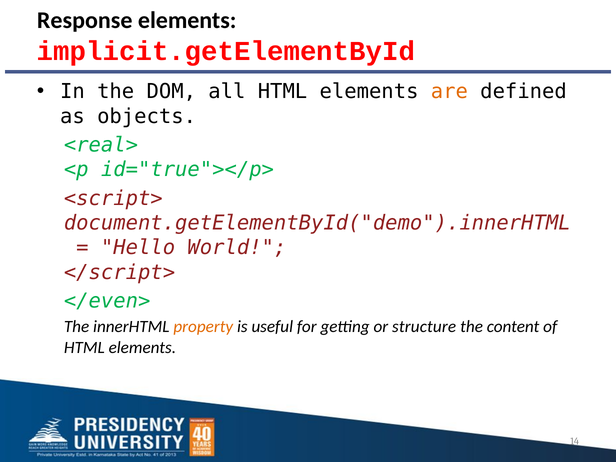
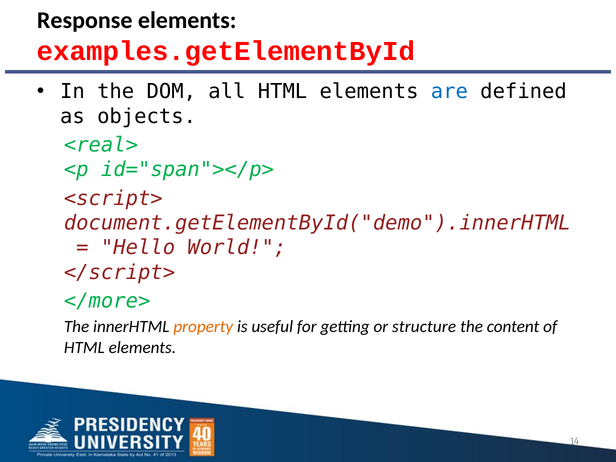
implicit.getElementById: implicit.getElementById -> examples.getElementById (226, 51)
are colour: orange -> blue (449, 92)
id="true"></p>: id="true"></p> -> id="span"></p> (187, 170)
</even>: </even> -> </more> (107, 301)
